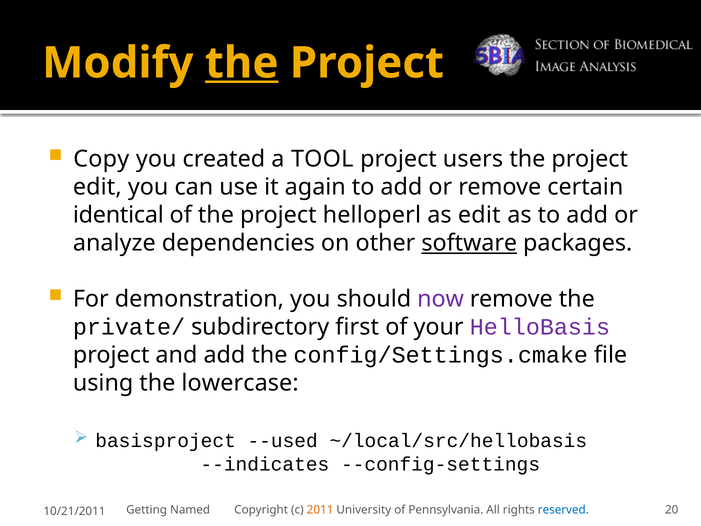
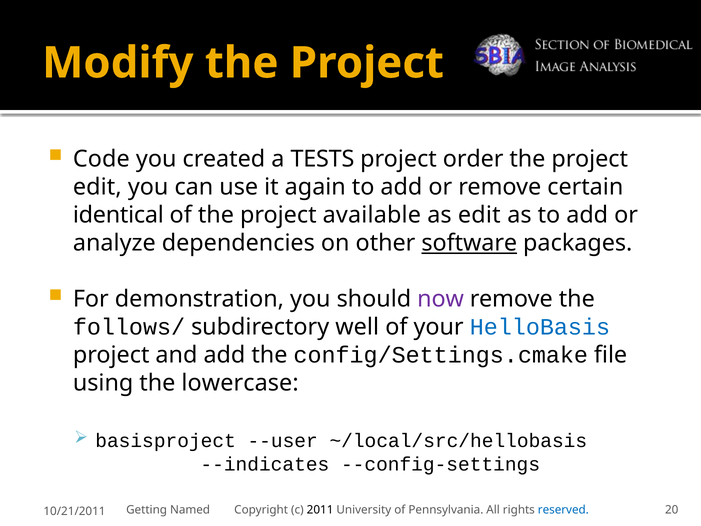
the underline: present -> none (242, 63)
Copy: Copy -> Code (101, 159)
TOOL: TOOL -> TESTS (322, 159)
users: users -> order (473, 159)
helloperl: helloperl -> available (372, 215)
private/: private/ -> follows/ (129, 327)
first: first -> well (357, 327)
HelloBasis colour: purple -> blue (540, 327)
--used: --used -> --user (283, 440)
2011 colour: orange -> black (320, 509)
